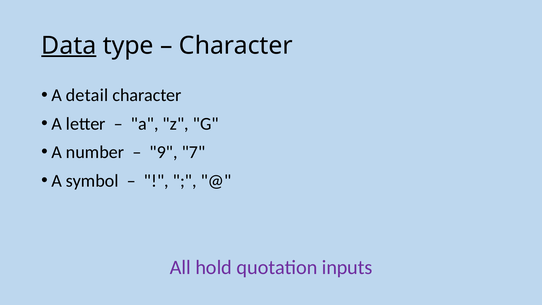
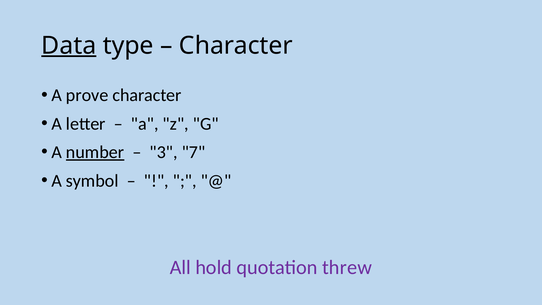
detail: detail -> prove (87, 95)
number underline: none -> present (95, 152)
9: 9 -> 3 (164, 152)
inputs: inputs -> threw (347, 267)
